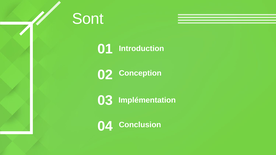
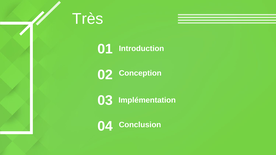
Sont: Sont -> Très (88, 19)
